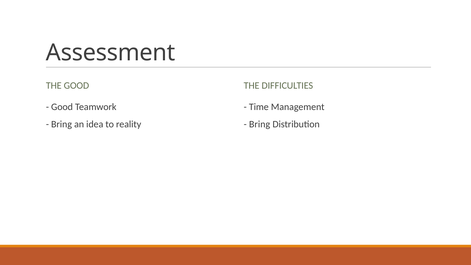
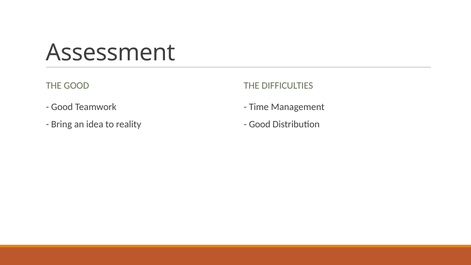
Bring: Bring -> Good (260, 124)
